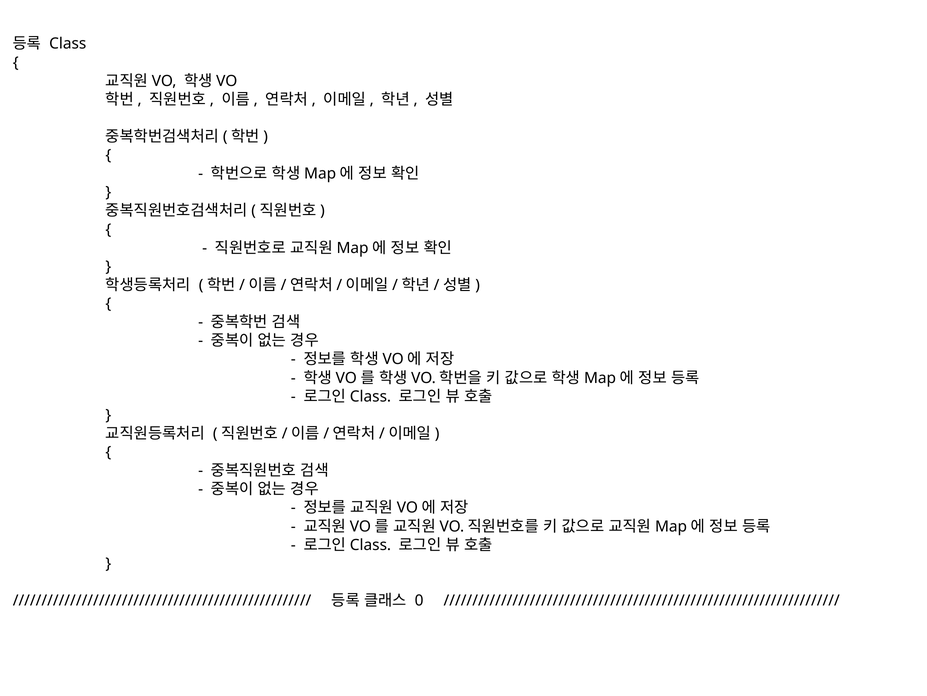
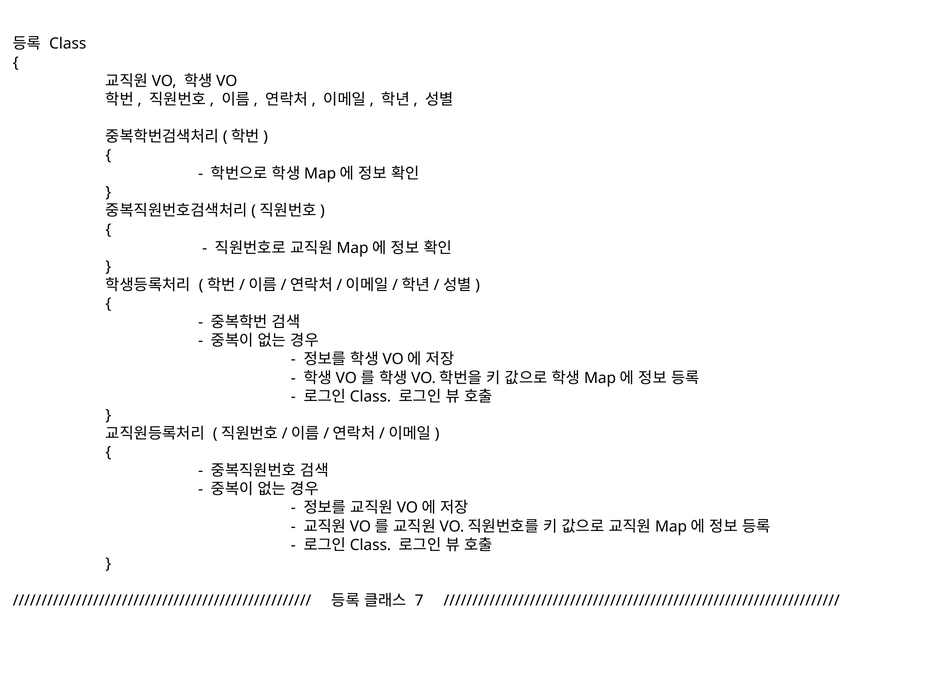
0: 0 -> 7 (419, 600)
